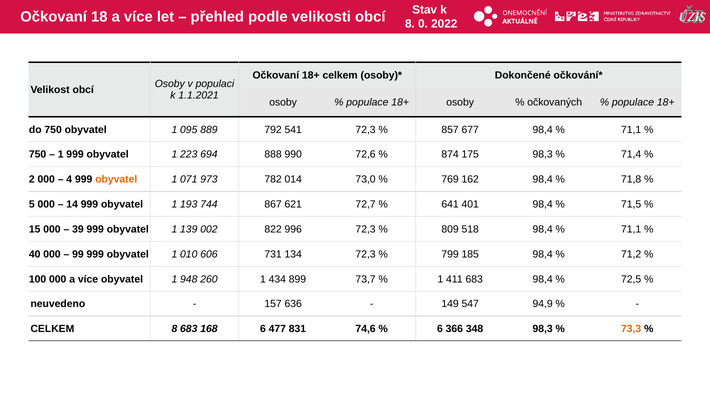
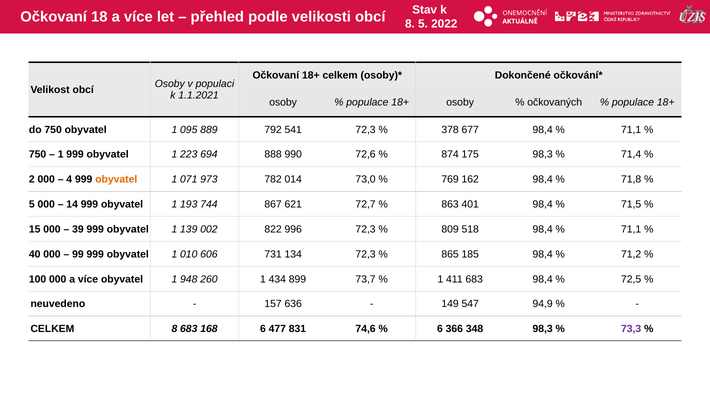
8 0: 0 -> 5 (423, 24)
857: 857 -> 378 (450, 130)
641: 641 -> 863 (450, 205)
799: 799 -> 865 (450, 254)
73,3 colour: orange -> purple (631, 329)
